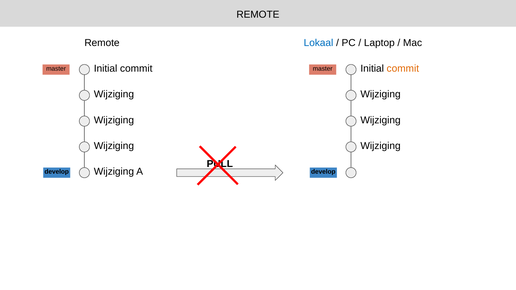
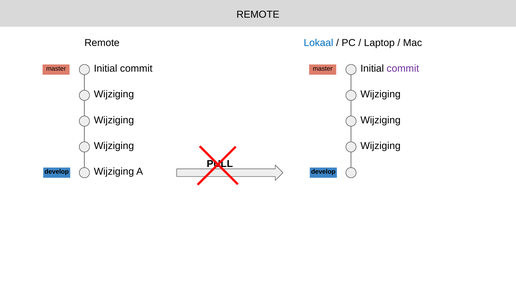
commit colour: orange -> purple (403, 69)
